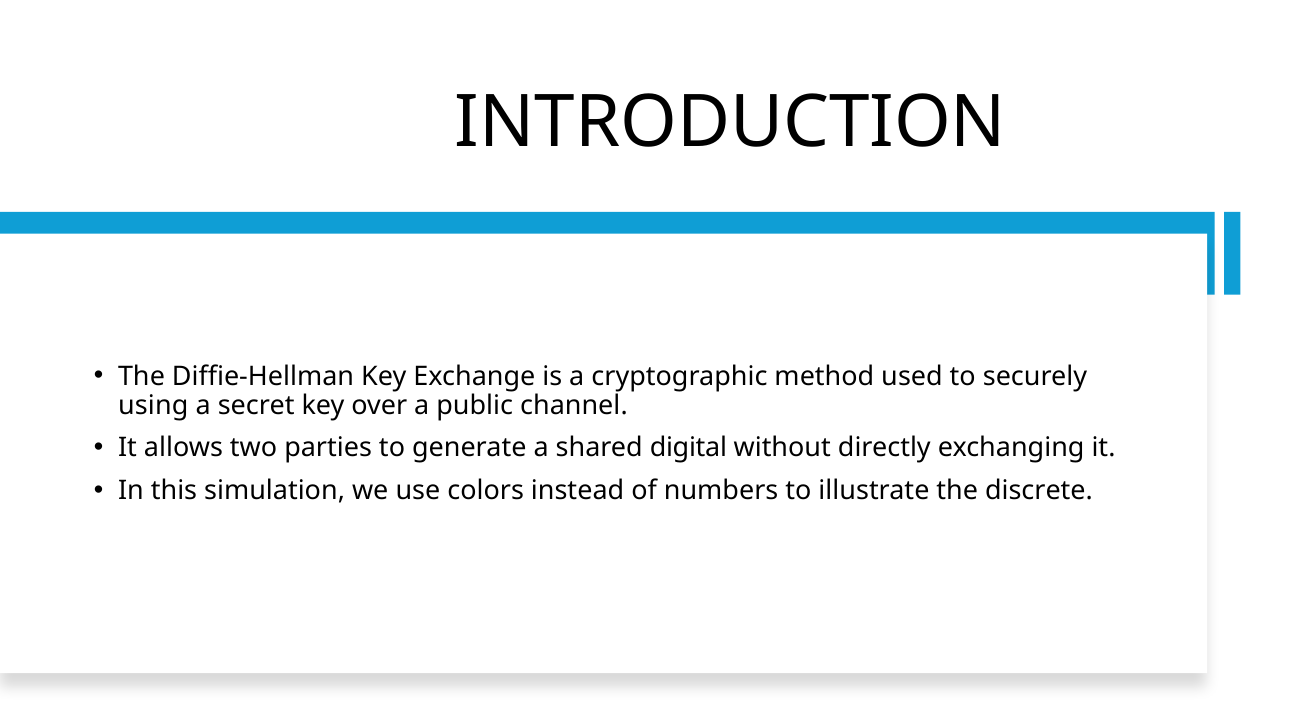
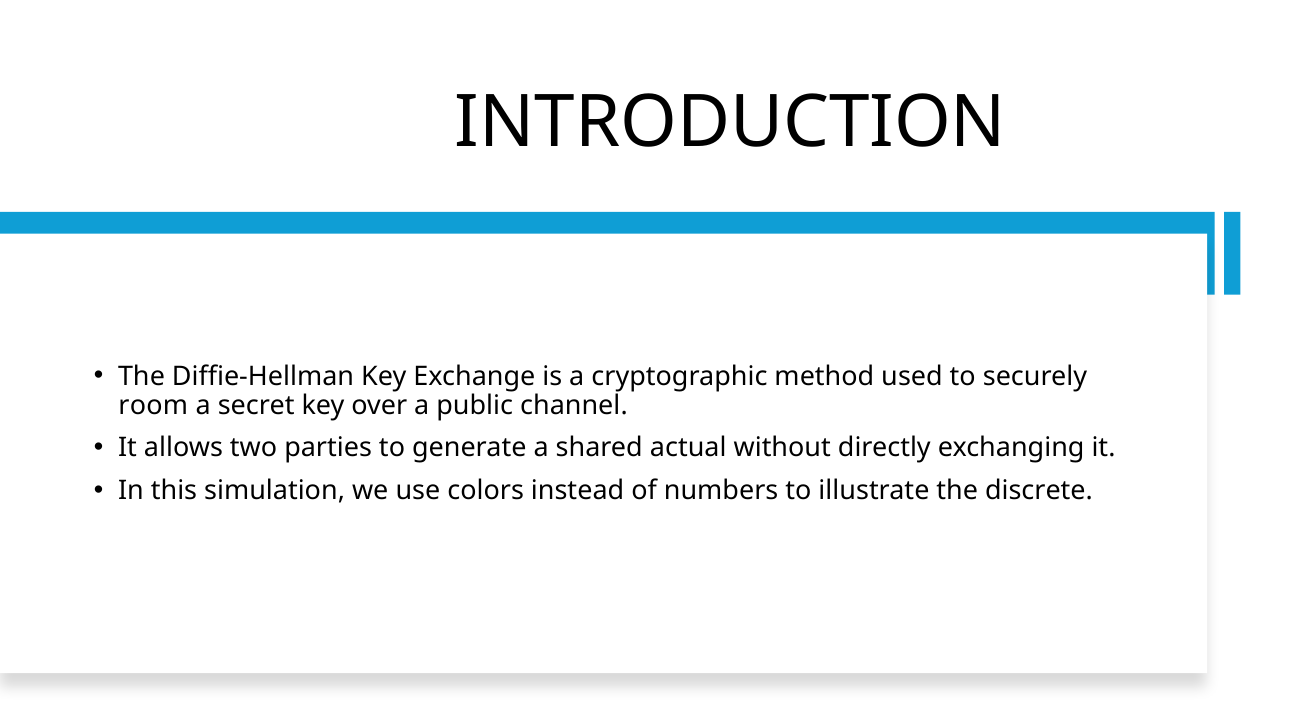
using: using -> room (153, 405)
digital: digital -> actual (688, 448)
